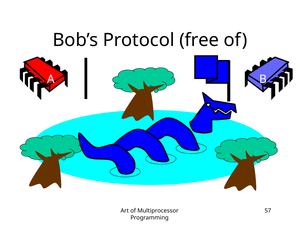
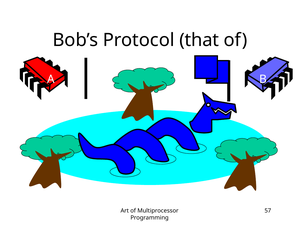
free: free -> that (199, 40)
